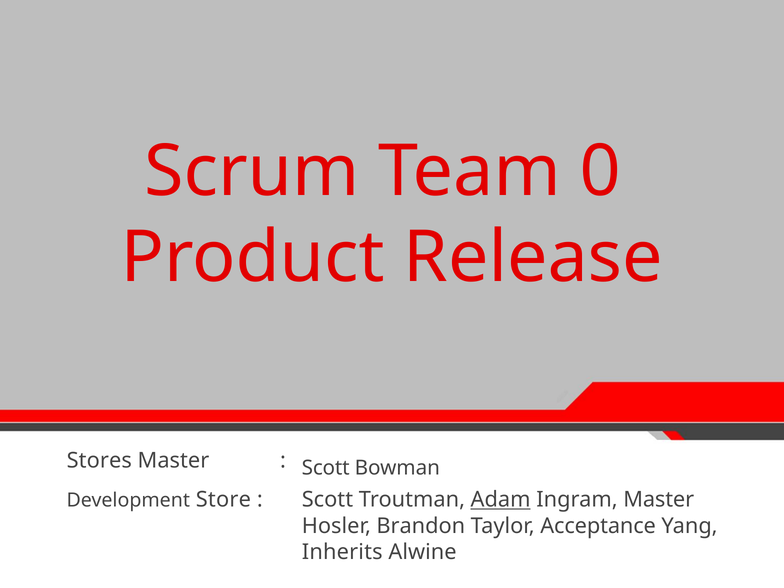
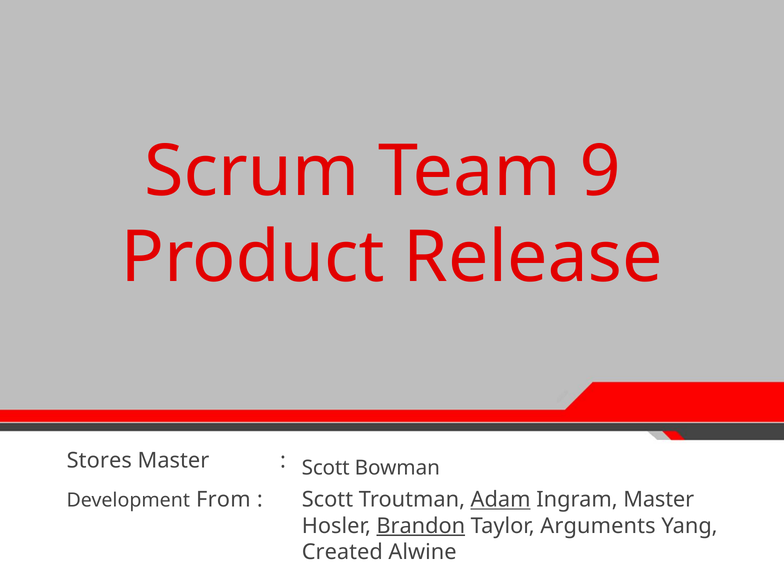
0: 0 -> 9 (600, 171)
Store: Store -> From (223, 500)
Brandon underline: none -> present (421, 526)
Acceptance: Acceptance -> Arguments (598, 526)
Inherits: Inherits -> Created (342, 552)
